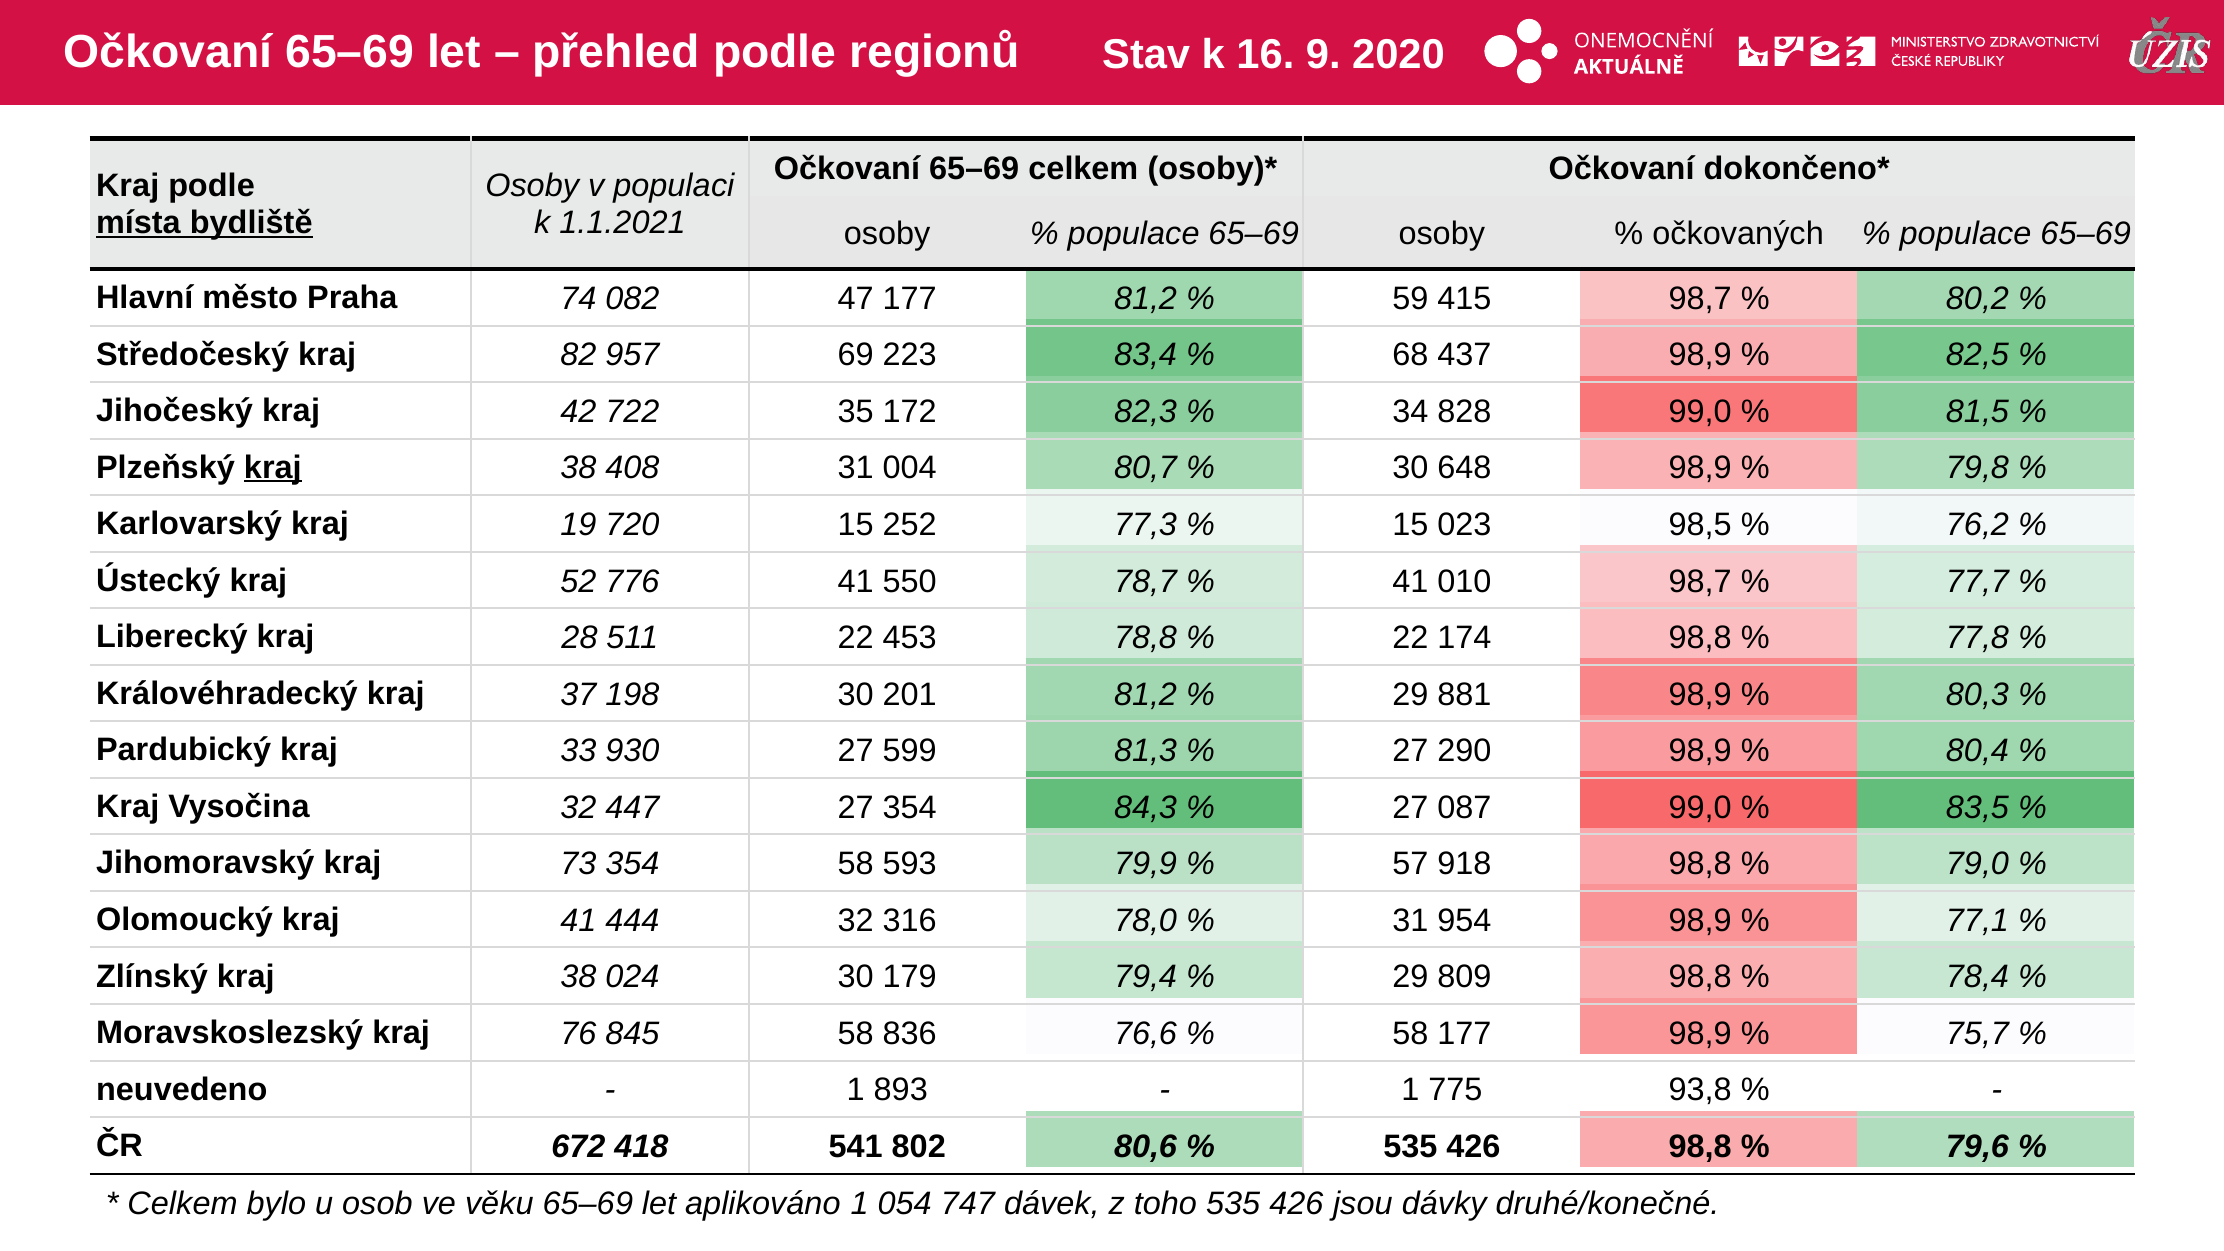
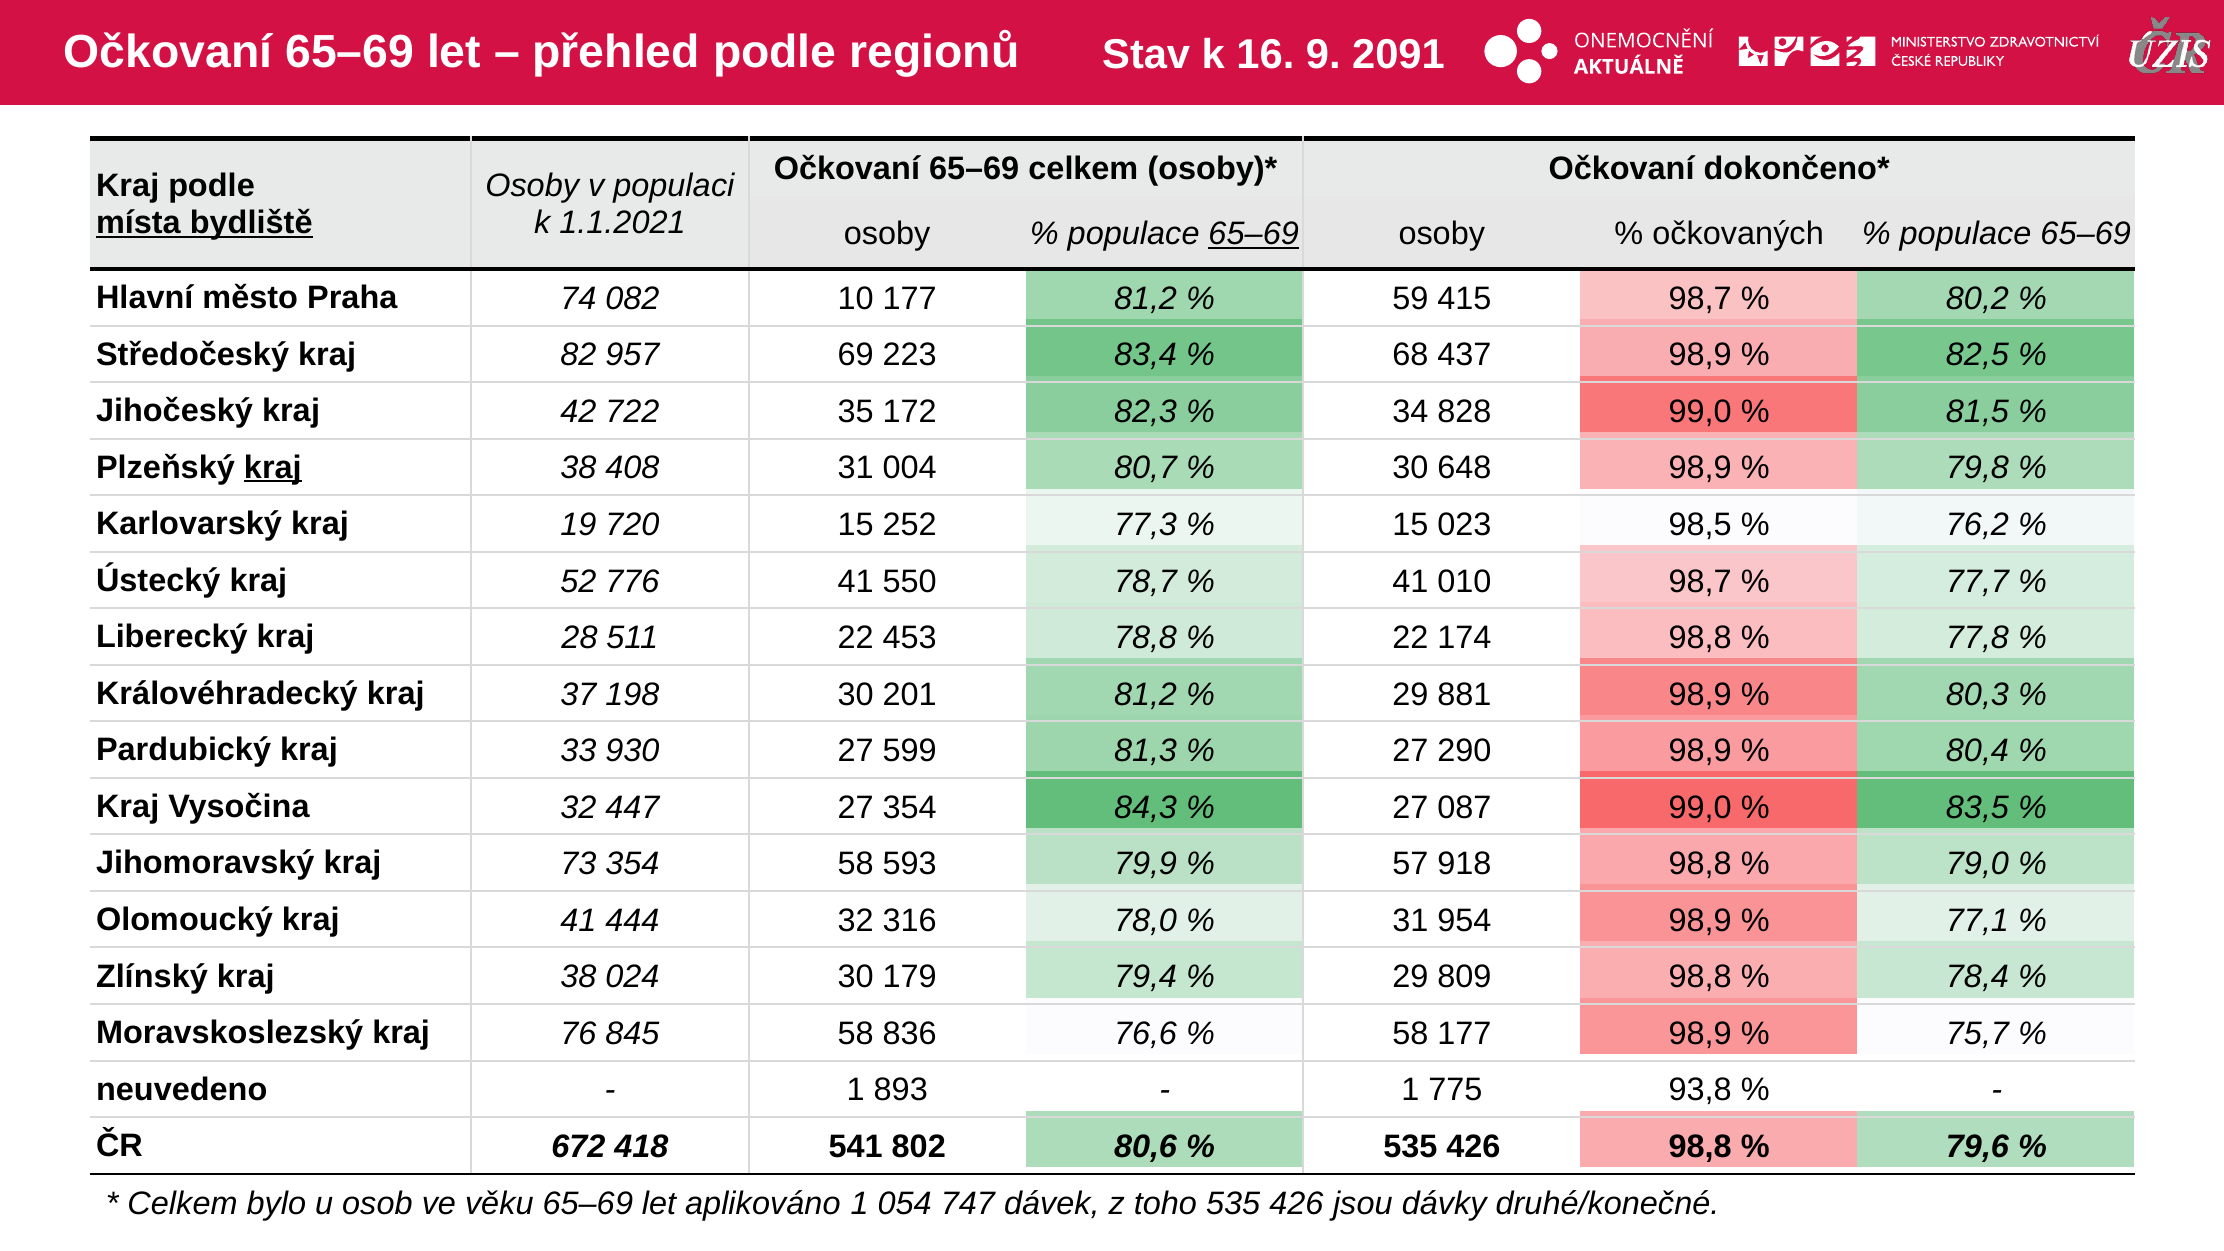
2020: 2020 -> 2091 (1398, 55)
65–69 underline: none -> present (1254, 234)
47: 47 -> 10 (856, 299)
